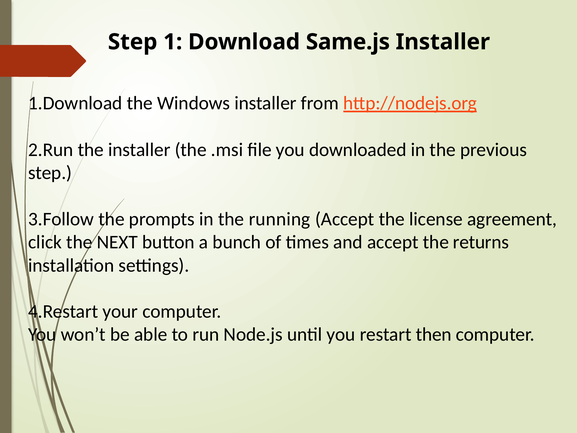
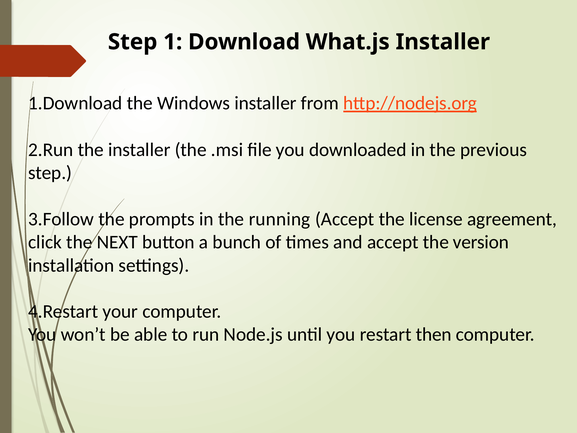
Same.js: Same.js -> What.js (348, 42)
returns: returns -> version (481, 242)
